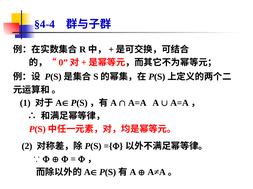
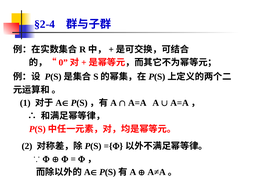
§4-4: §4-4 -> §2-4 (45, 24)
